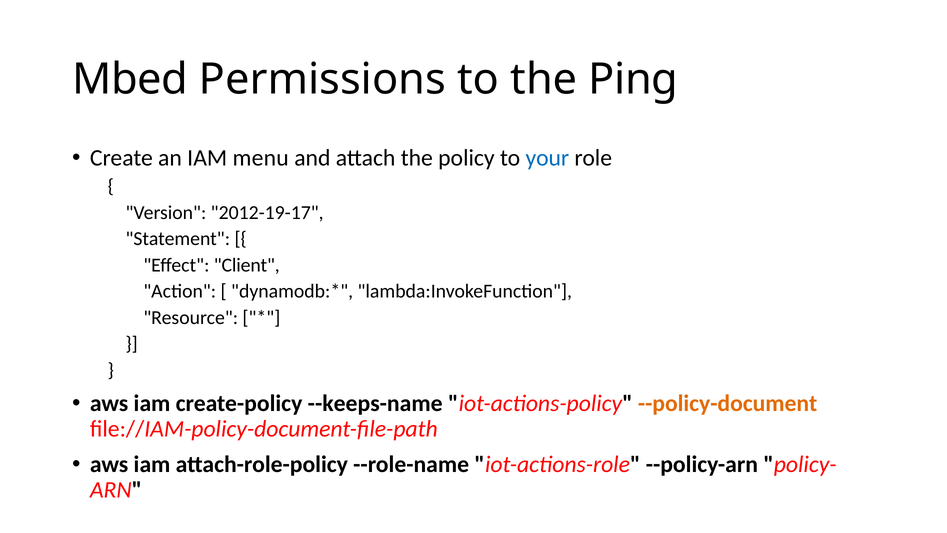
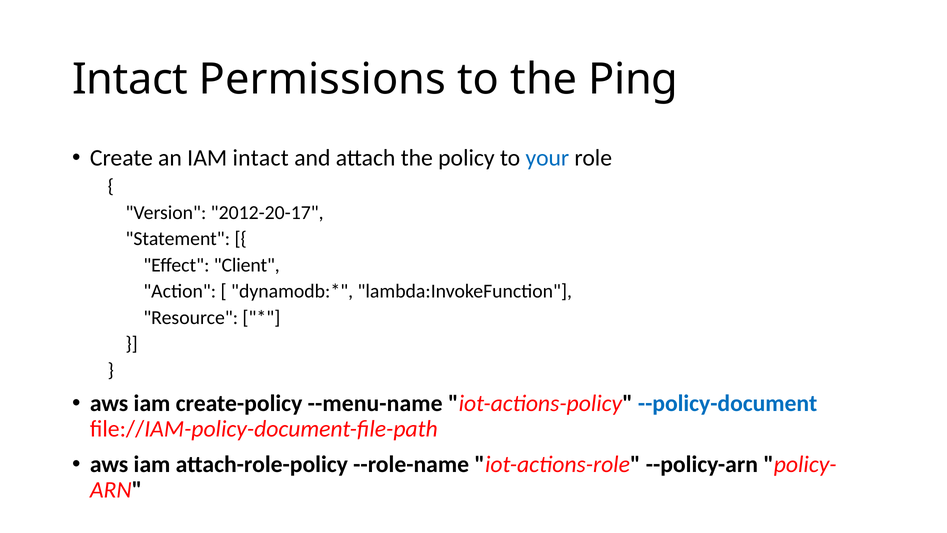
Mbed: Mbed -> Intact (130, 80)
IAM menu: menu -> intact (261, 158)
2012-19-17: 2012-19-17 -> 2012-20-17 (267, 213)
--keeps-name: --keeps-name -> --menu-name (375, 403)
--policy-document colour: orange -> blue (728, 403)
